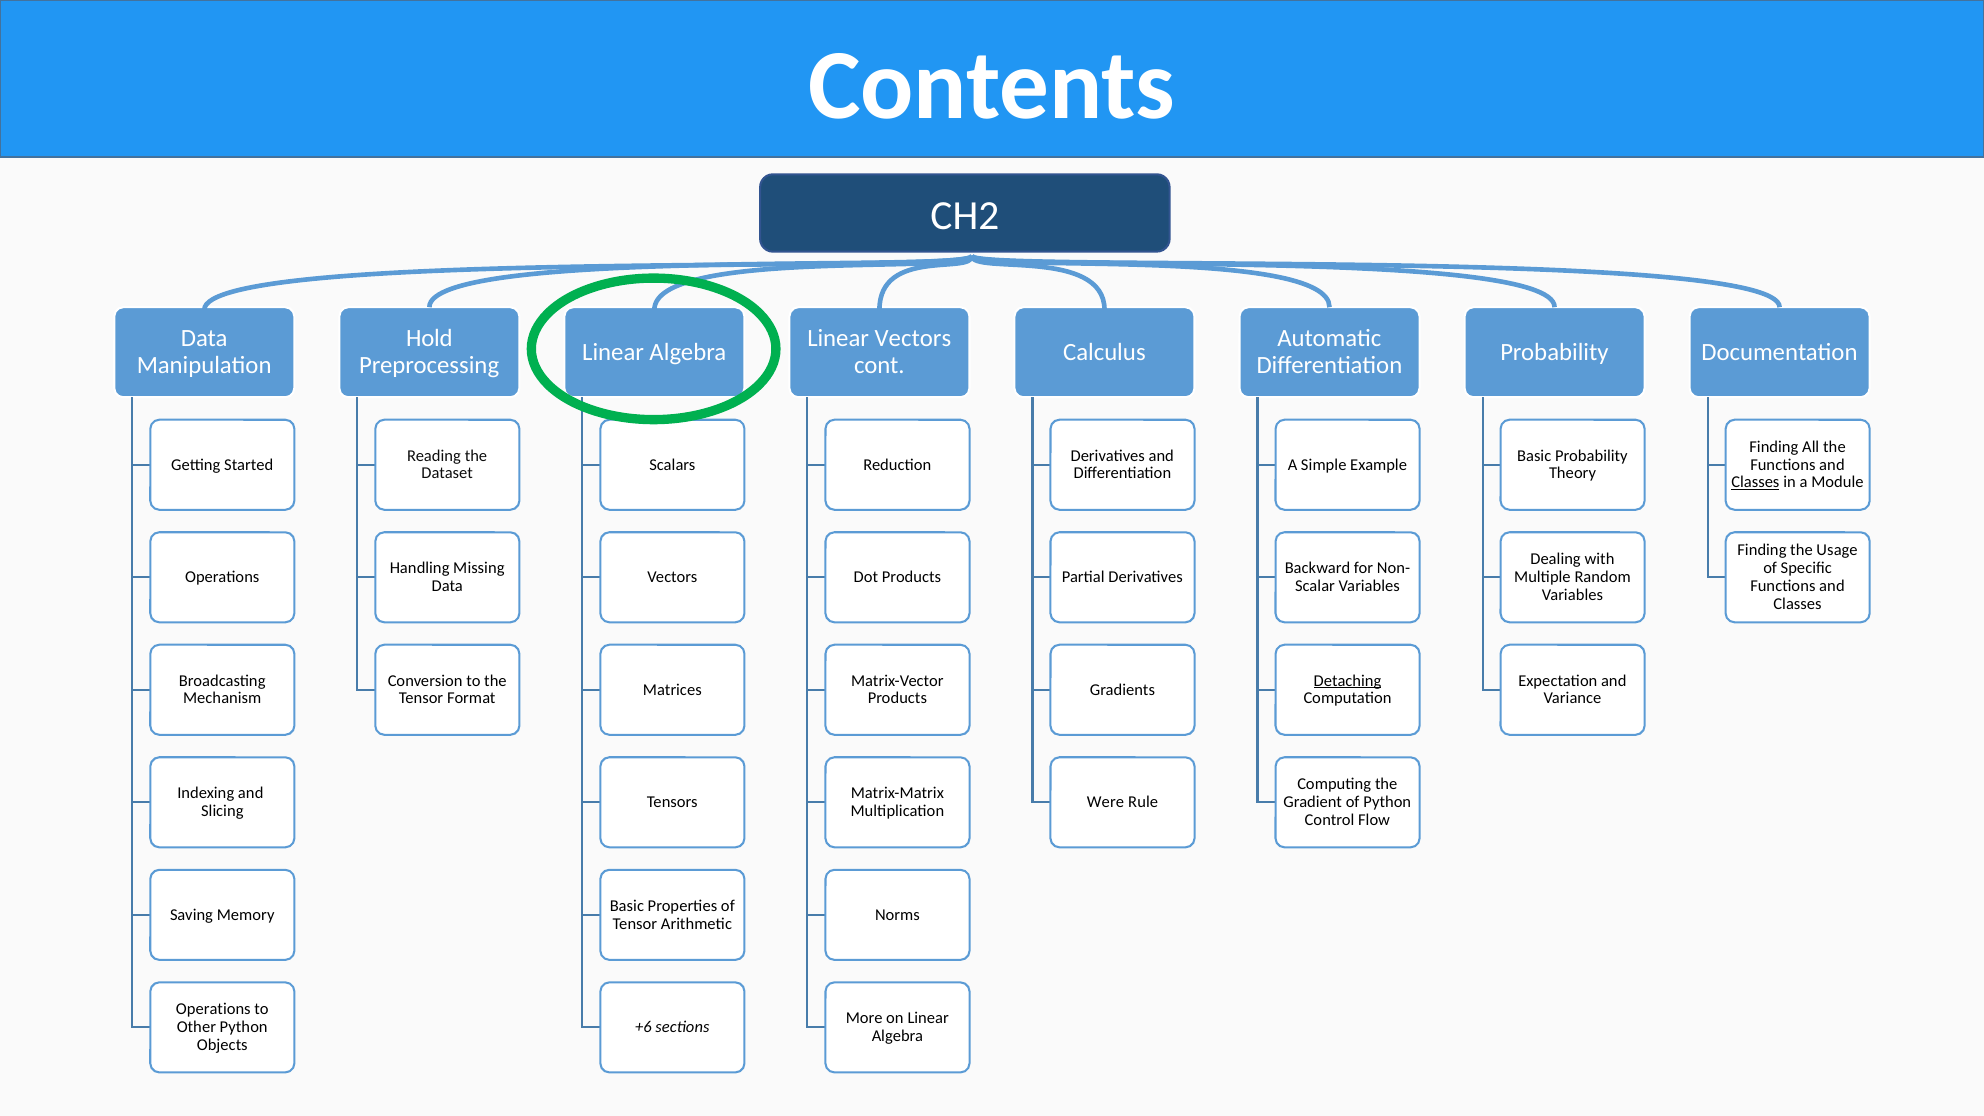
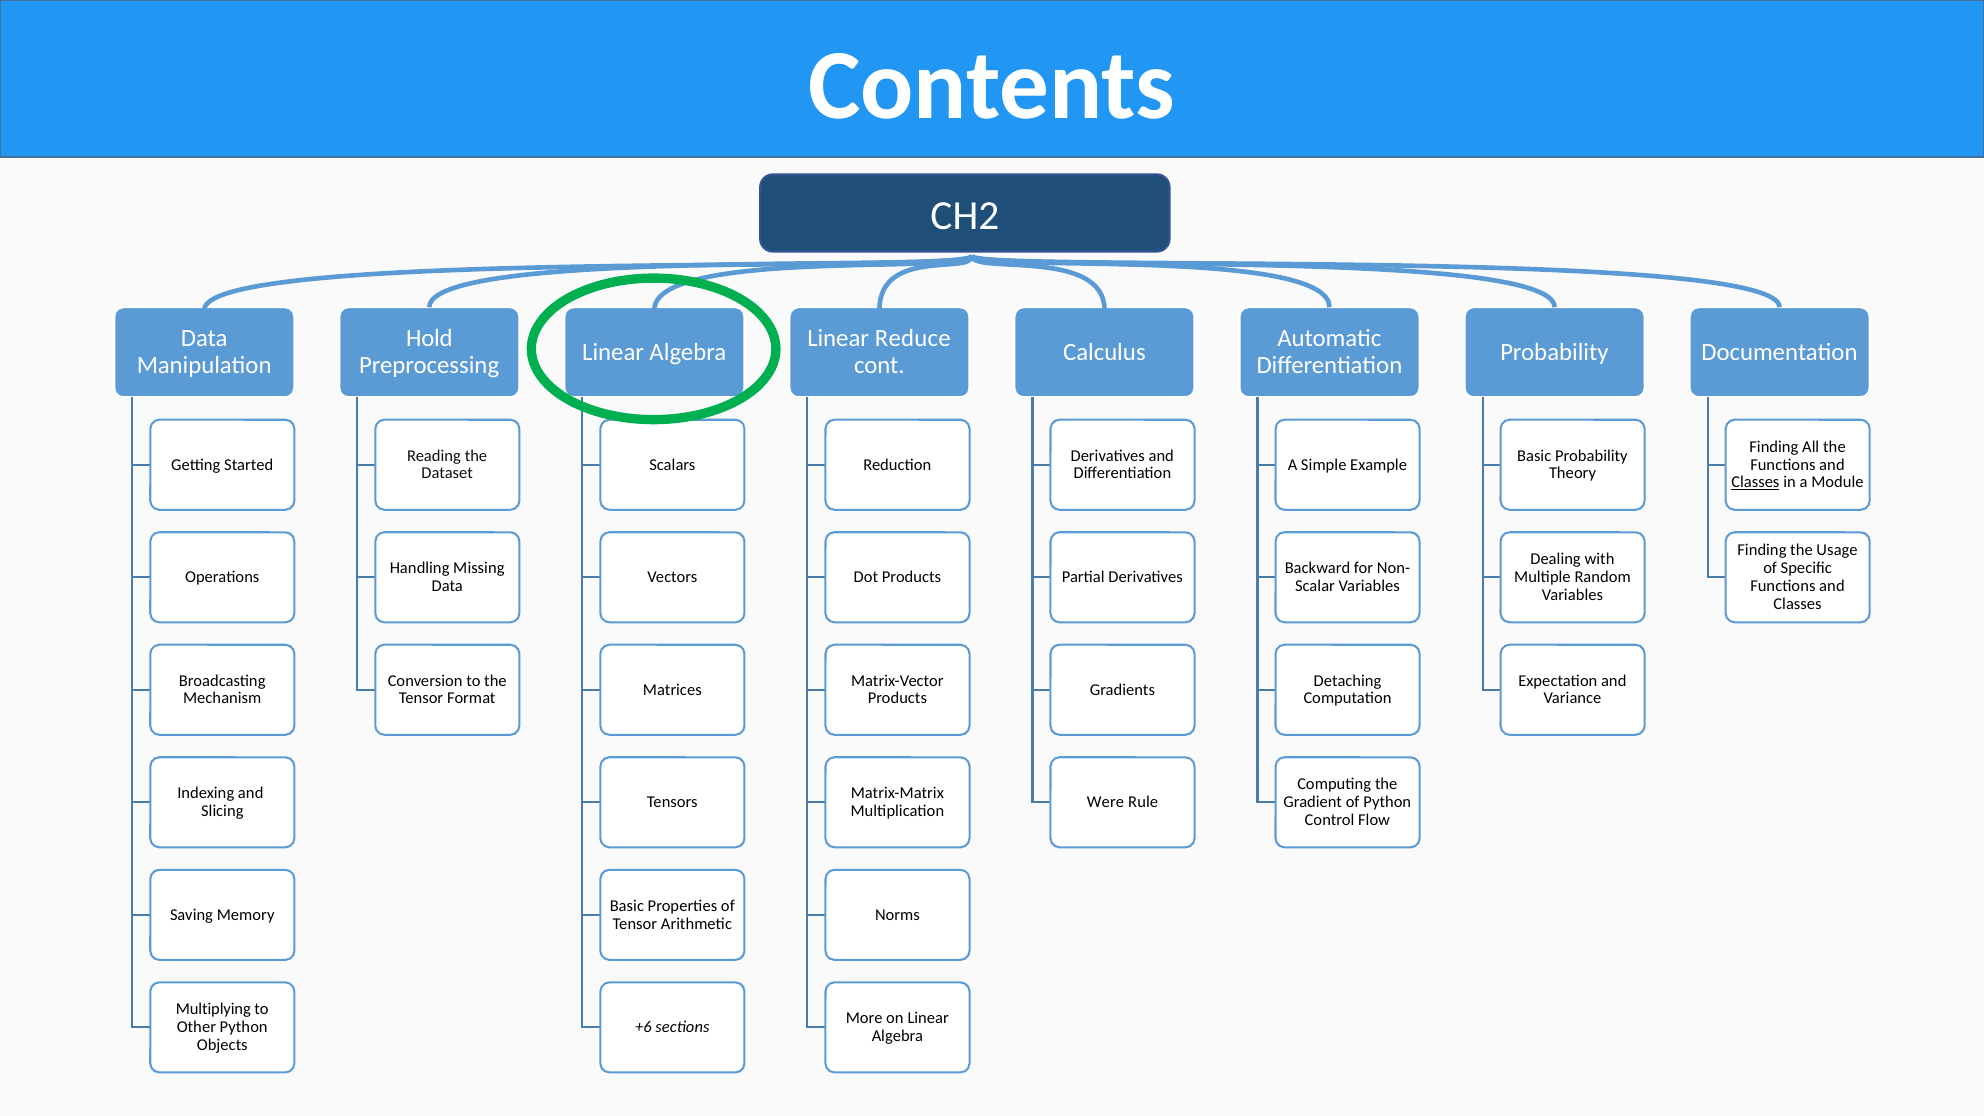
Linear Vectors: Vectors -> Reduce (913, 339)
Detaching underline: present -> none (1348, 681)
Operations: Operations -> Multiplying (213, 1009)
